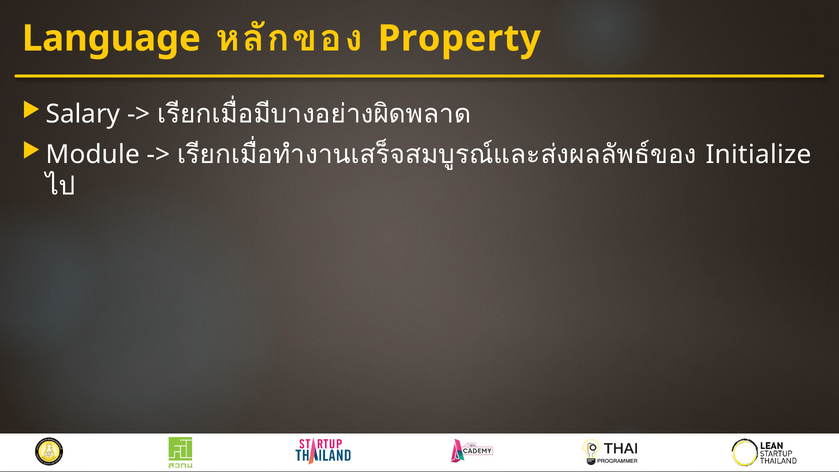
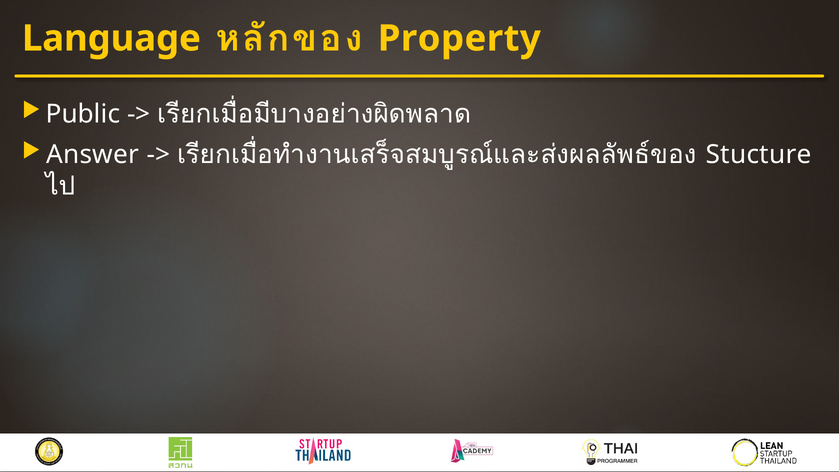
Salary: Salary -> Public (83, 114)
Module: Module -> Answer (93, 154)
Initialize: Initialize -> Stucture (759, 154)
